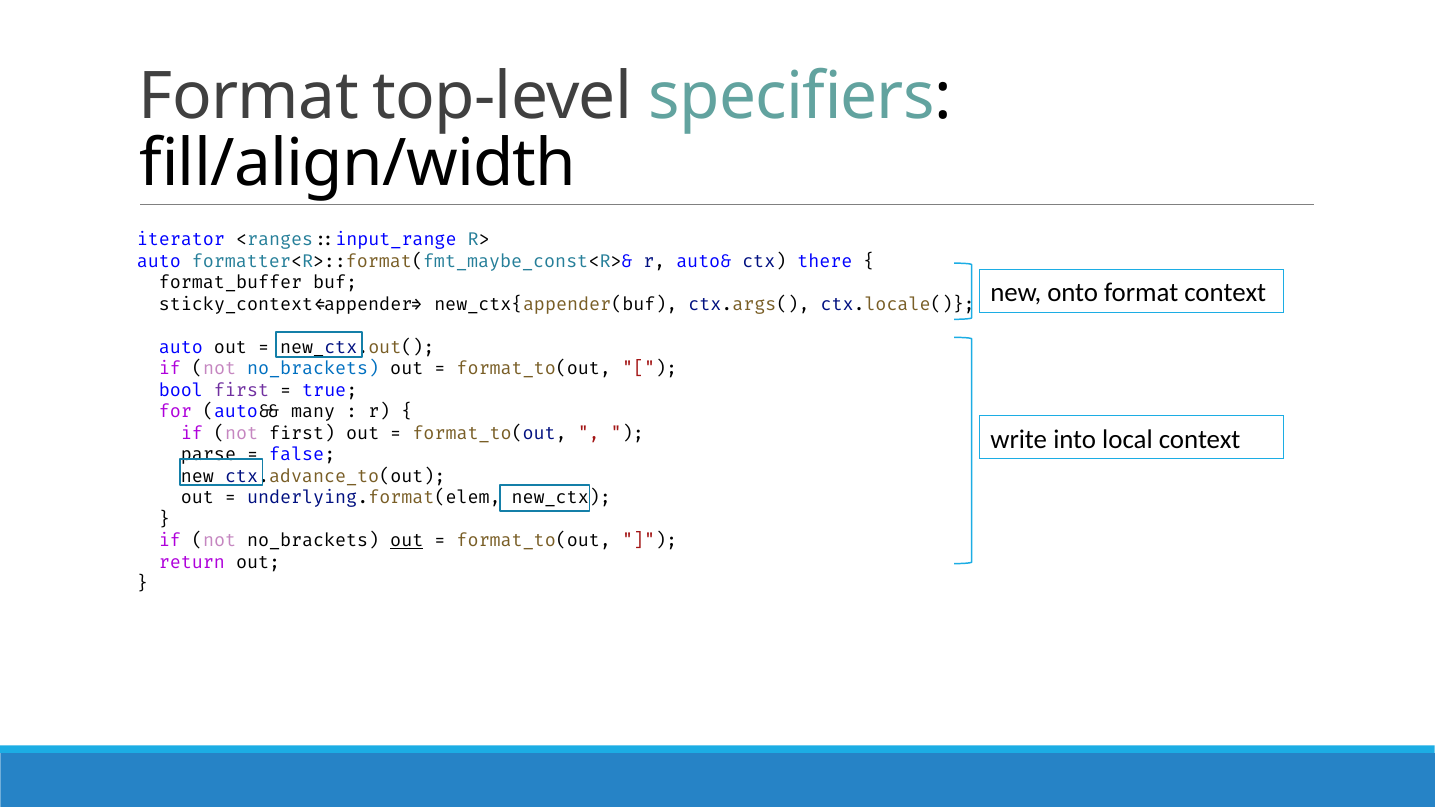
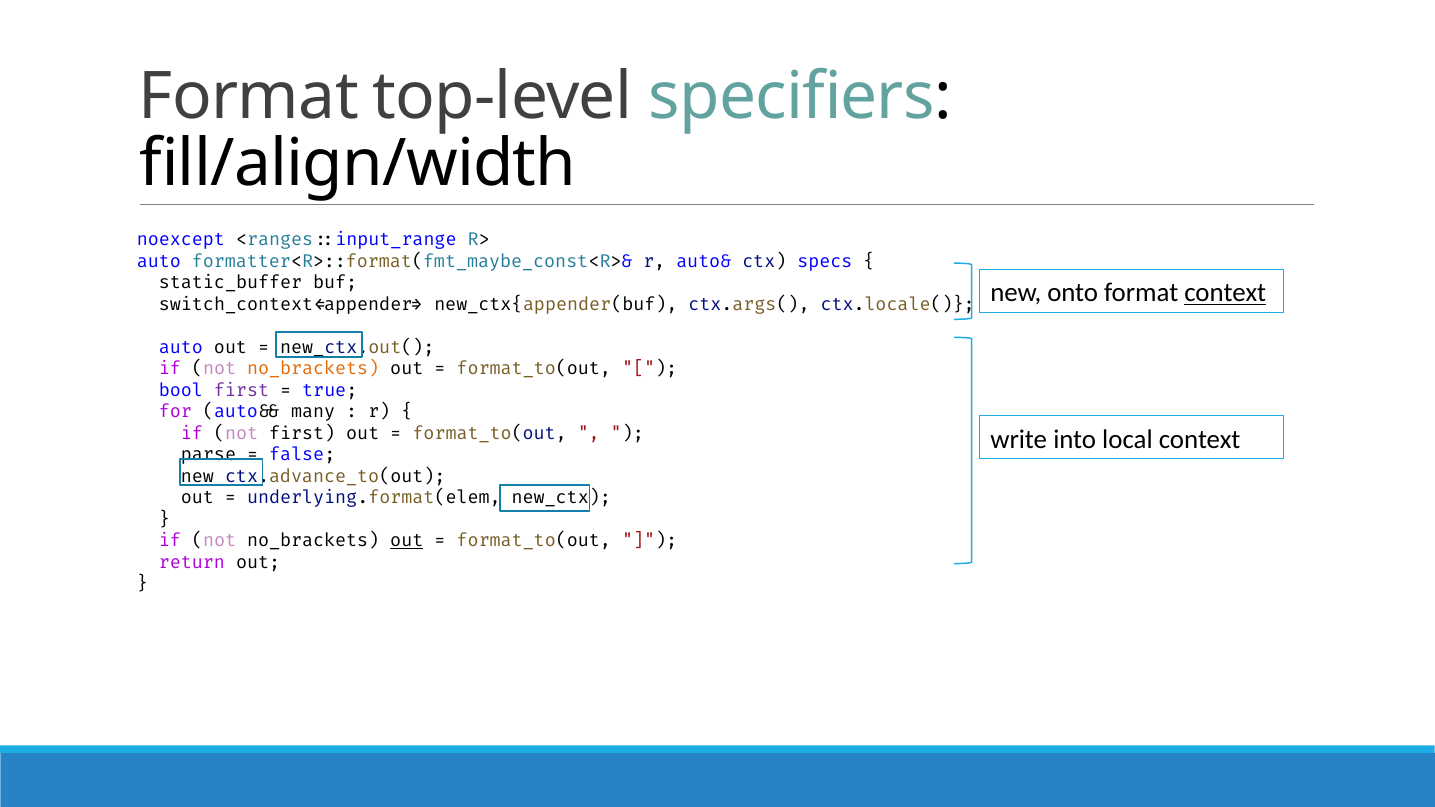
iterator: iterator -> noexcept (181, 240)
there: there -> specs (825, 261)
format_buffer: format_buffer -> static_buffer (231, 283)
context underline: none -> present (1225, 293)
sticky_context<appender>: sticky_context<appender> -> switch_context<appender> (291, 304)
no_brackets colour: blue -> orange (313, 369)
